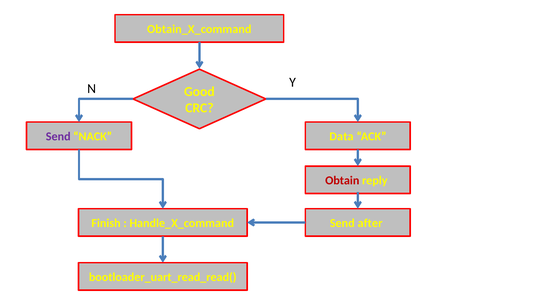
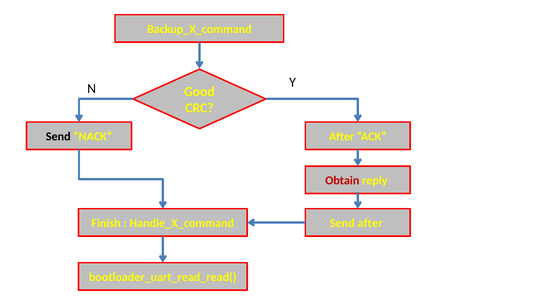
Obtain_X_command: Obtain_X_command -> Backup_X_command (199, 29)
Send colour: purple -> black (58, 136)
NACK Data: Data -> After (342, 136)
